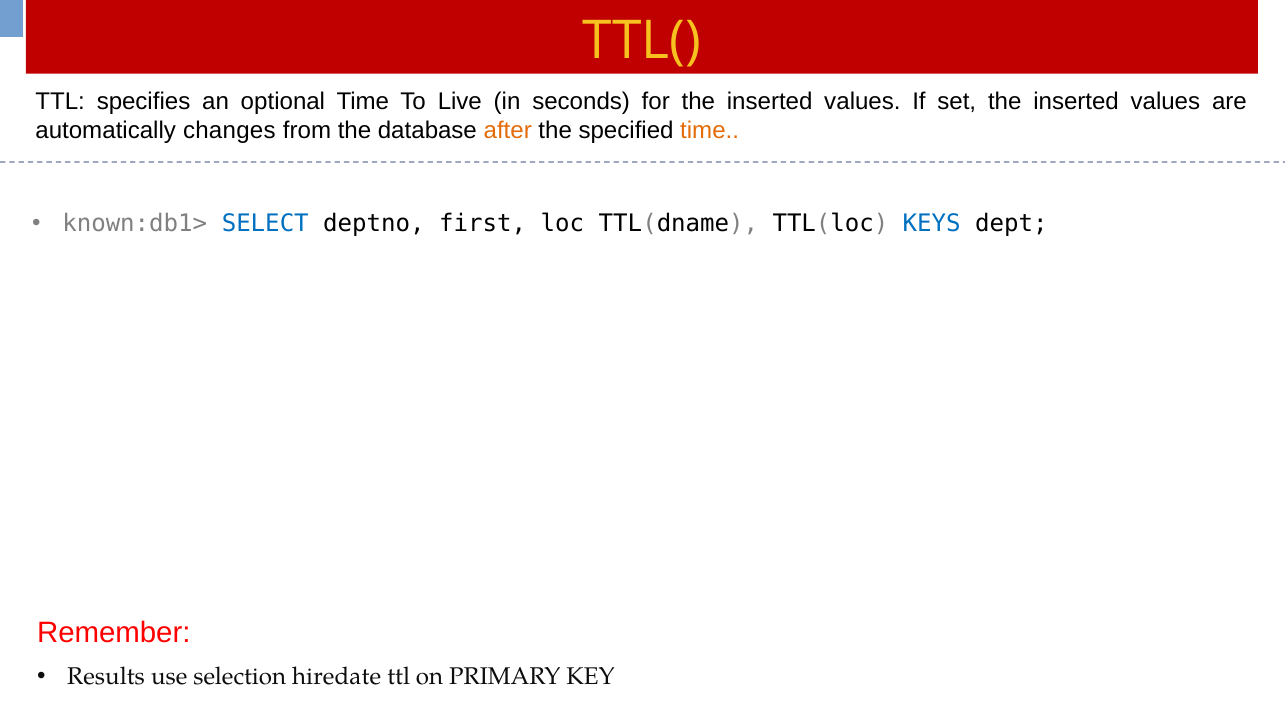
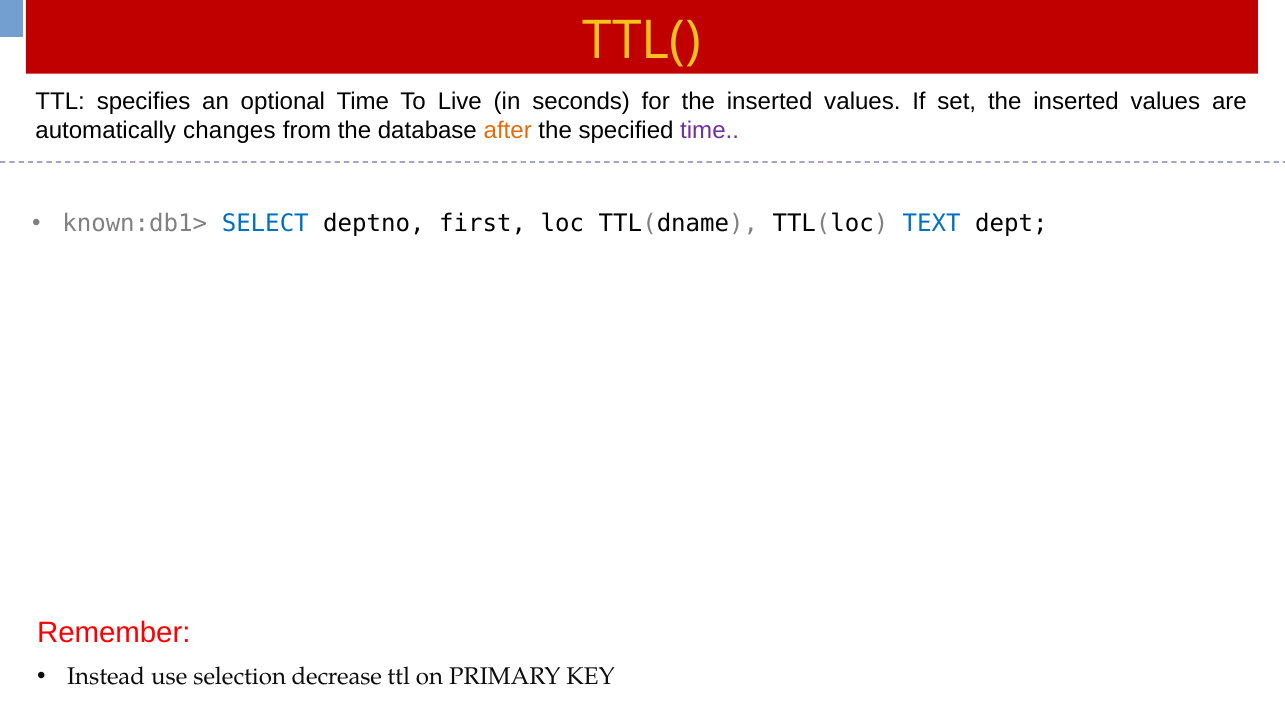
time colour: orange -> purple (710, 130)
KEYS: KEYS -> TEXT (932, 223)
Results: Results -> Instead (106, 677)
hiredate: hiredate -> decrease (337, 677)
